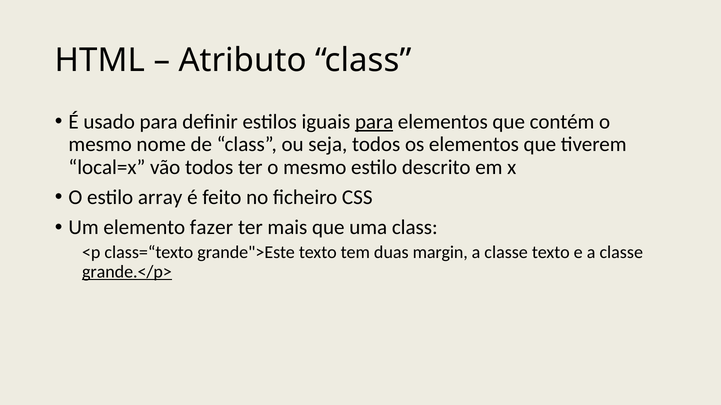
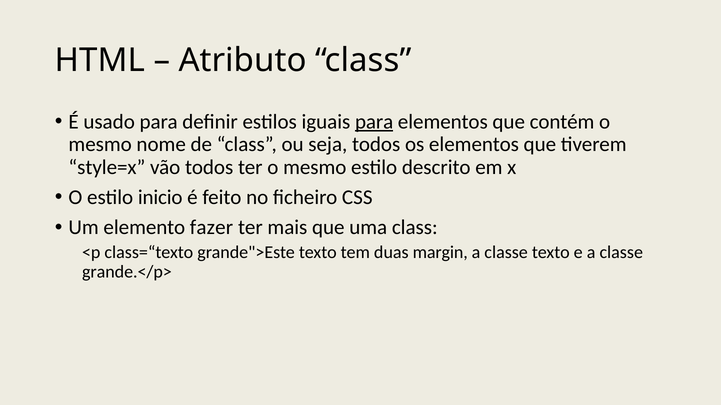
local=x: local=x -> style=x (107, 167)
array: array -> inicio (160, 198)
grande.</p> underline: present -> none (127, 272)
